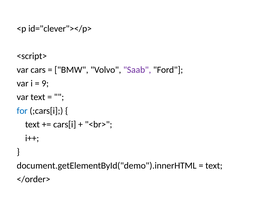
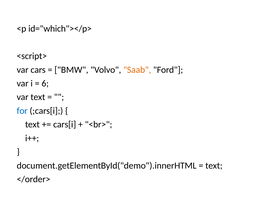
id="clever"></p>: id="clever"></p> -> id="which"></p> (60, 29)
Saab colour: purple -> orange (137, 69)
9: 9 -> 6 (45, 83)
